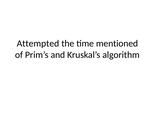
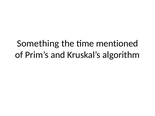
Attempted: Attempted -> Something (38, 44)
